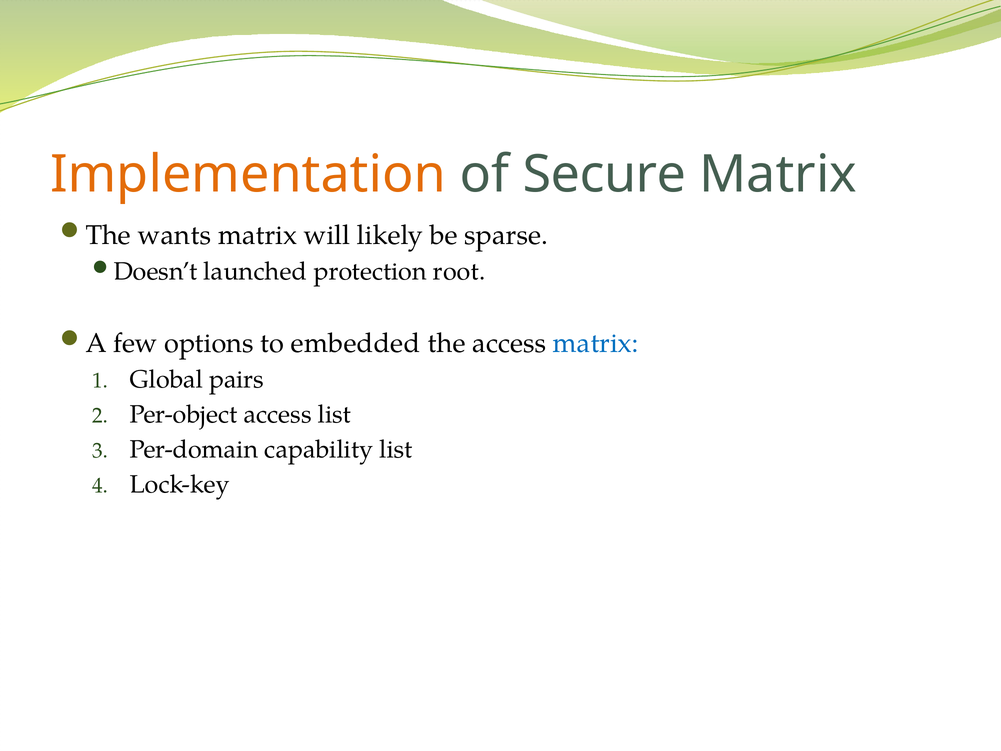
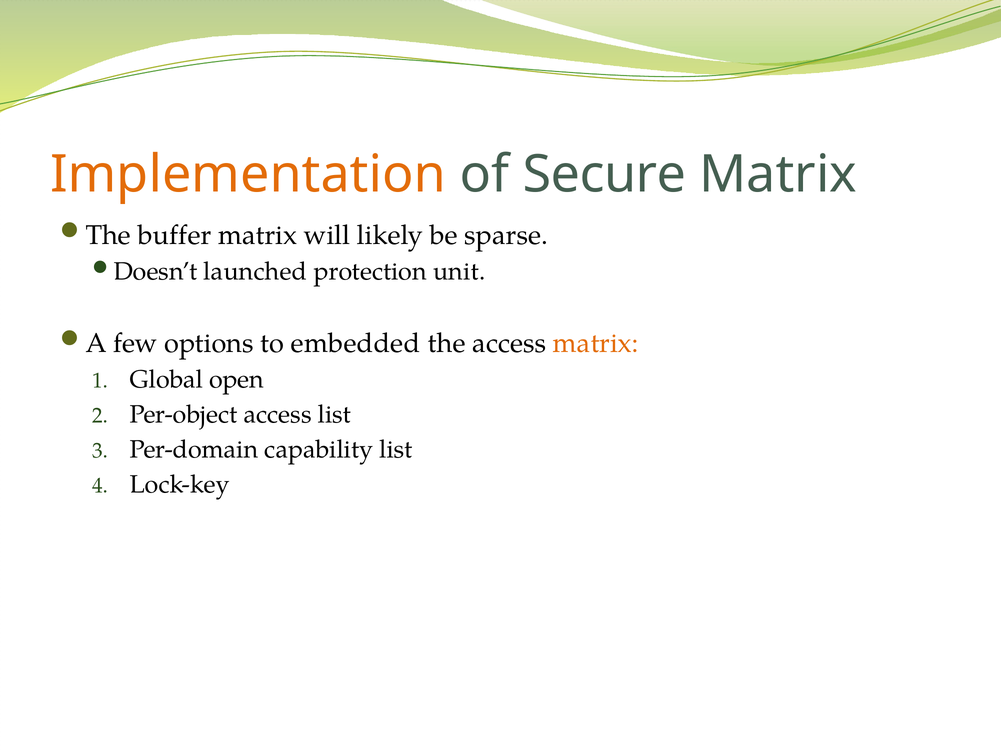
wants: wants -> buffer (175, 235)
root: root -> unit (459, 271)
matrix colour: blue -> orange (596, 343)
pairs: pairs -> open (237, 379)
